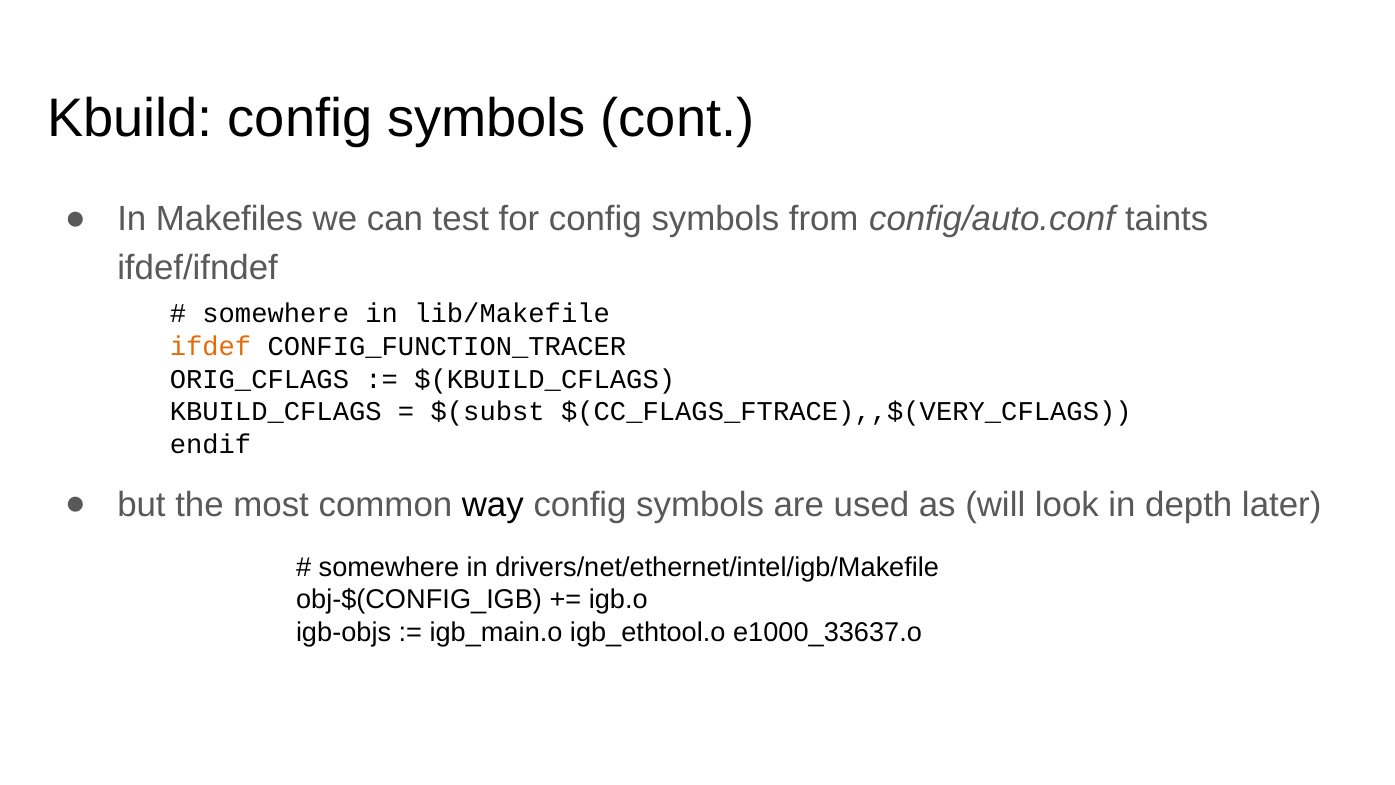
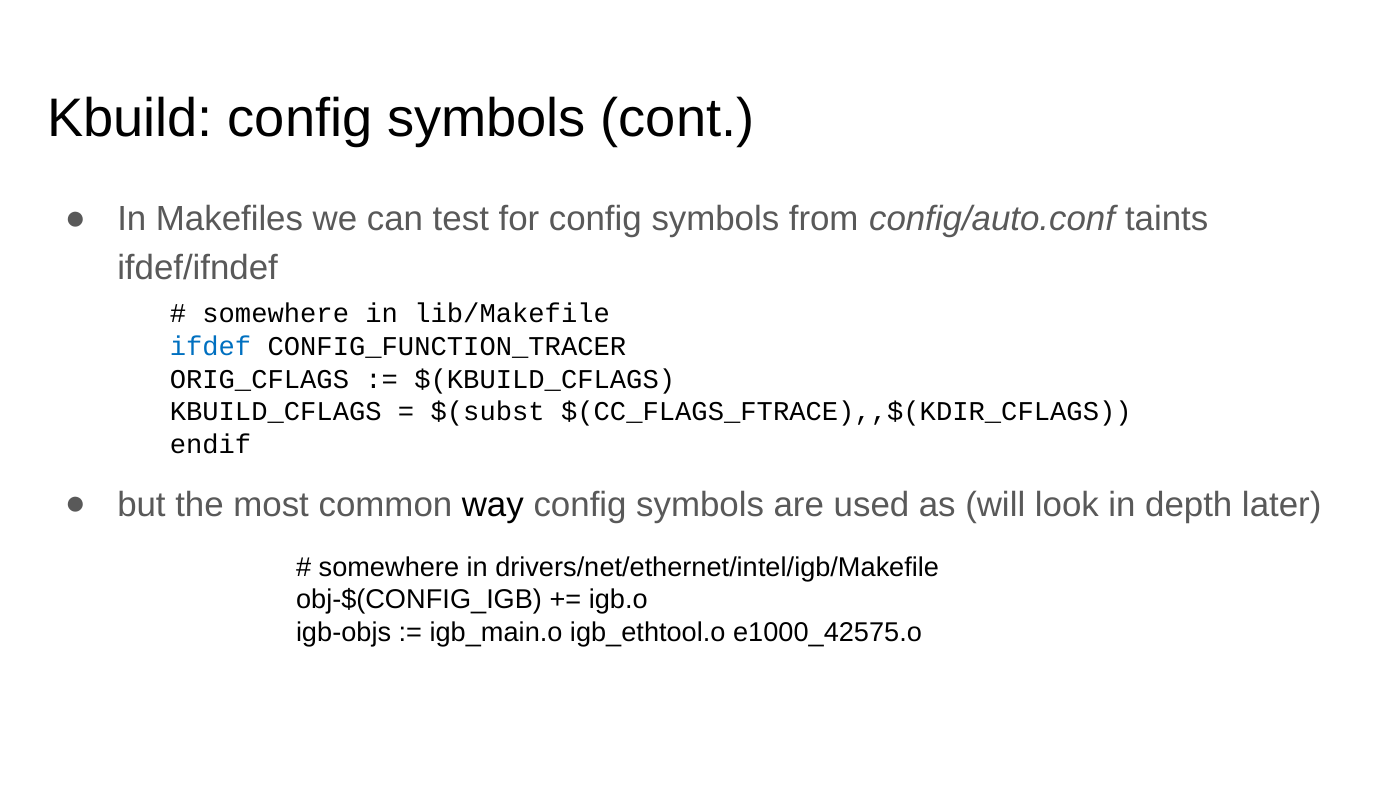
ifdef colour: orange -> blue (210, 346)
$(CC_FLAGS_FTRACE),,$(VERY_CFLAGS: $(CC_FLAGS_FTRACE),,$(VERY_CFLAGS -> $(CC_FLAGS_FTRACE),,$(KDIR_CFLAGS (846, 412)
e1000_33637.o: e1000_33637.o -> e1000_42575.o (828, 632)
